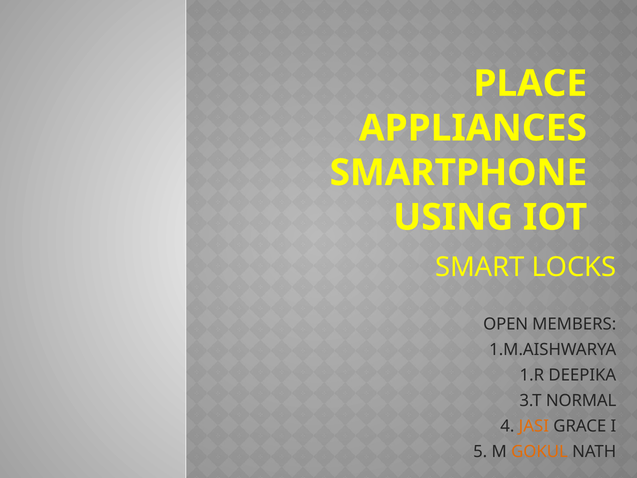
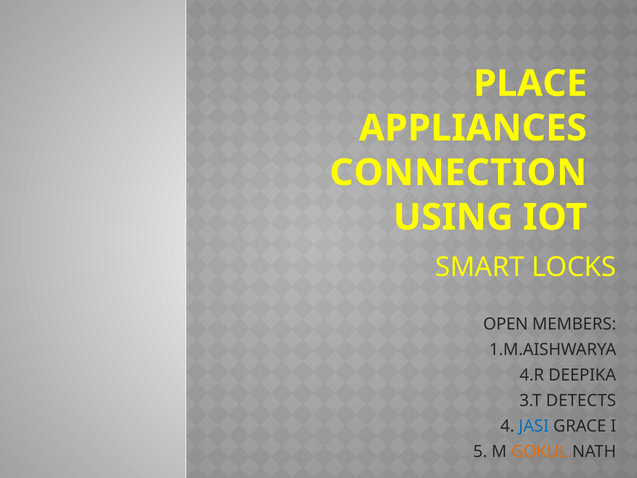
SMARTPHONE: SMARTPHONE -> CONNECTION (458, 173)
1.R: 1.R -> 4.R (532, 375)
NORMAL: NORMAL -> DETECTS (581, 400)
JASI colour: orange -> blue (534, 426)
